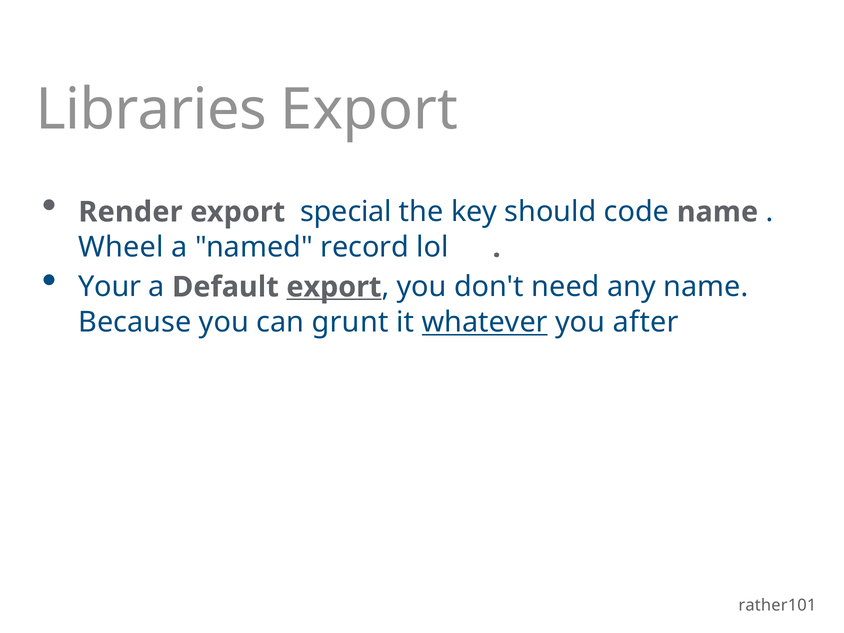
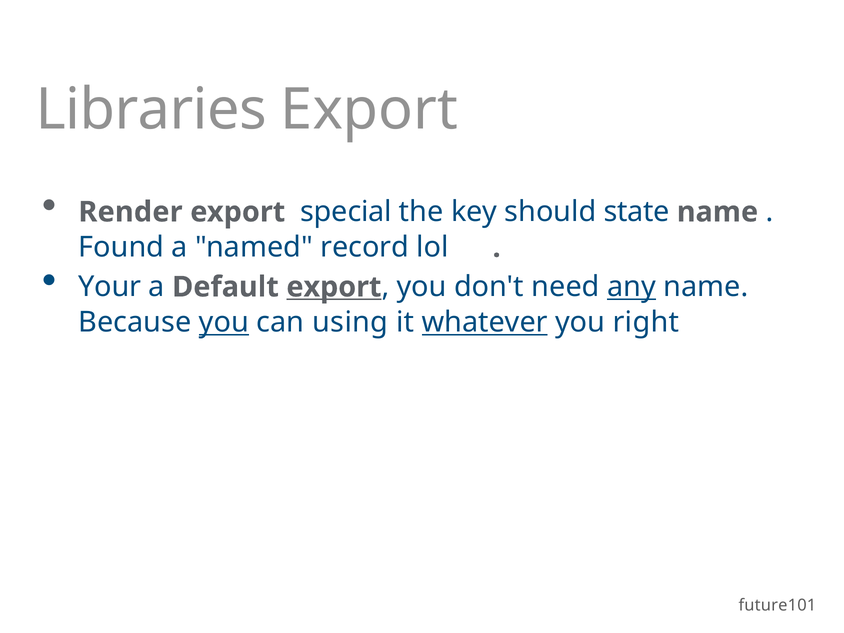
code: code -> state (637, 212)
Wheel: Wheel -> Found (121, 247)
any underline: none -> present (631, 287)
you underline: none -> present (224, 322)
grunt: grunt -> using (350, 322)
after: after -> right (646, 322)
rather101: rather101 -> future101 (777, 605)
